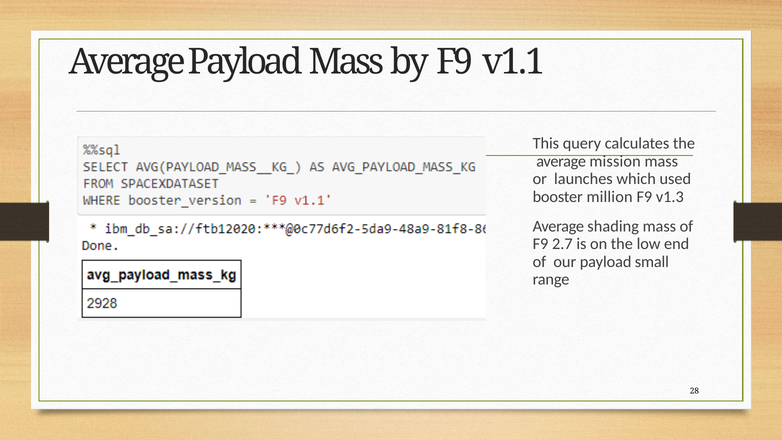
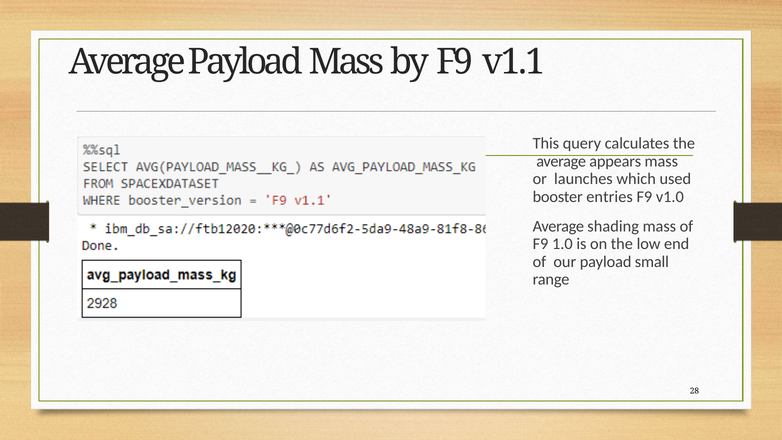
mission: mission -> appears (615, 161)
million: million -> entries (610, 197)
v1.3: v1.3 -> v1.0 (670, 197)
2.7: 2.7 -> 1.0 (562, 244)
